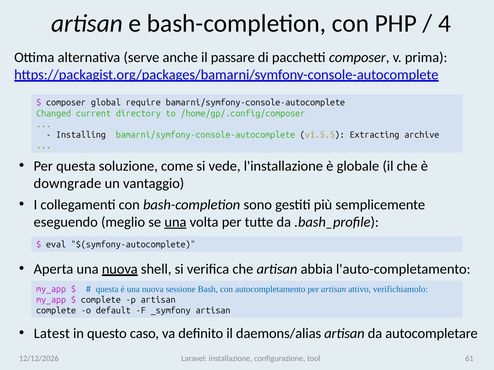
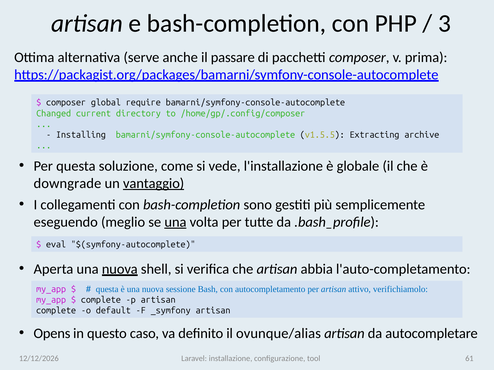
4: 4 -> 3 (444, 23)
vantaggio underline: none -> present (154, 184)
Latest: Latest -> Opens (52, 334)
daemons/alias: daemons/alias -> ovunque/alias (279, 334)
